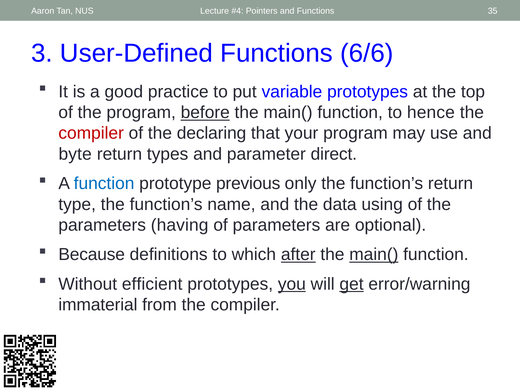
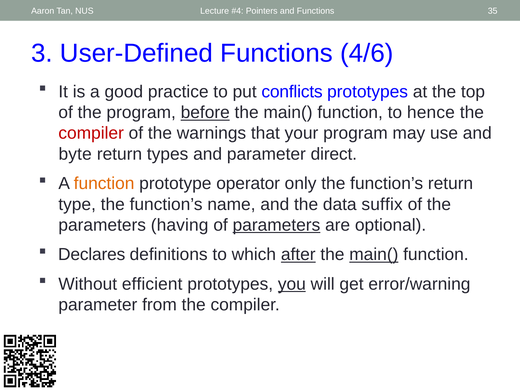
6/6: 6/6 -> 4/6 (367, 53)
variable: variable -> conflicts (292, 92)
declaring: declaring -> warnings (211, 133)
function colour: blue -> orange (104, 184)
previous: previous -> operator (248, 184)
using: using -> suffix (382, 204)
parameters underline: none -> present (276, 225)
Because: Because -> Declares (92, 255)
get underline: present -> none (352, 284)
immaterial: immaterial -> parameter (98, 305)
